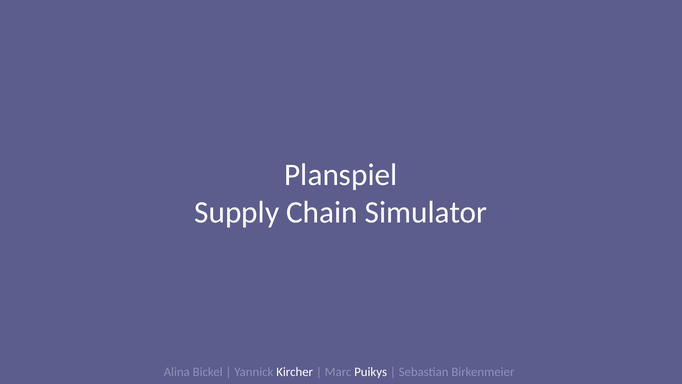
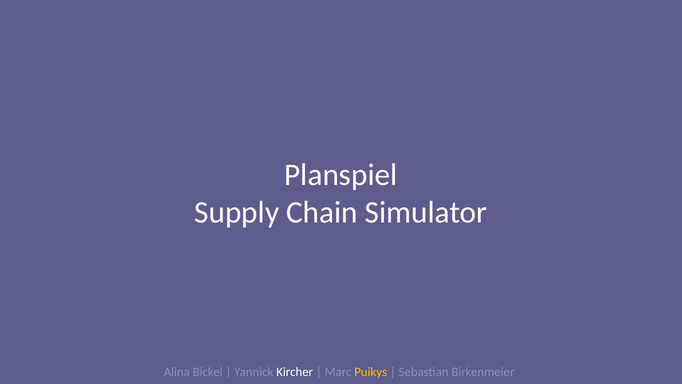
Puikys colour: white -> yellow (371, 372)
